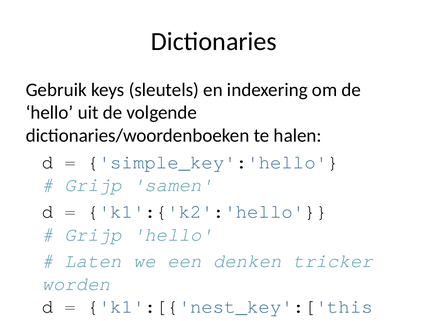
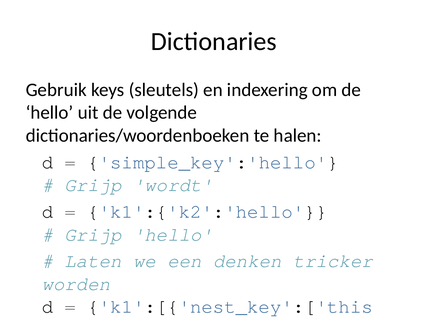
samen: samen -> wordt (173, 185)
